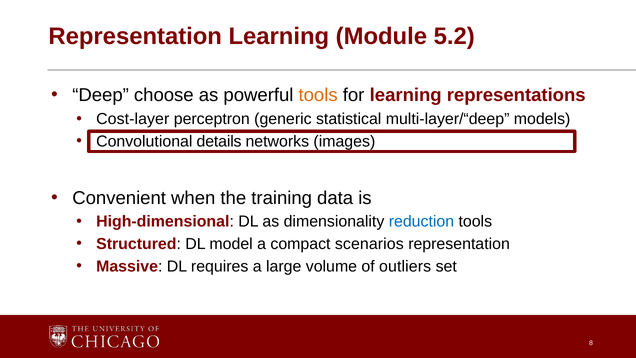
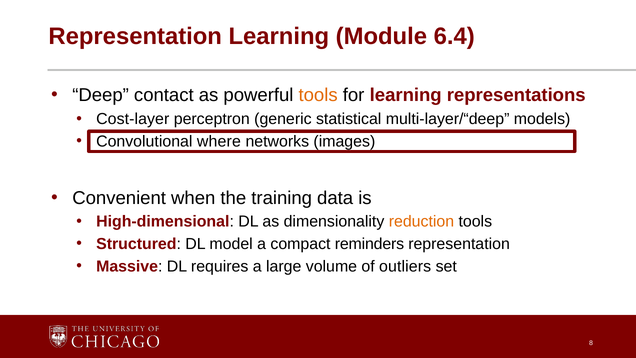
5.2: 5.2 -> 6.4 (454, 36)
choose: choose -> contact (164, 95)
details: details -> where (219, 141)
reduction colour: blue -> orange (421, 222)
scenarios: scenarios -> reminders (369, 244)
